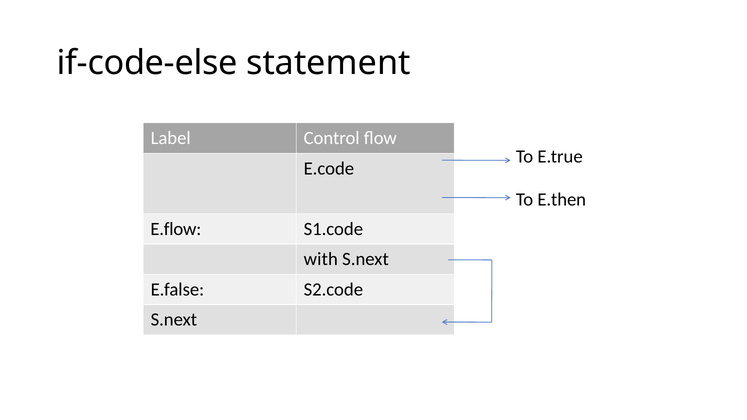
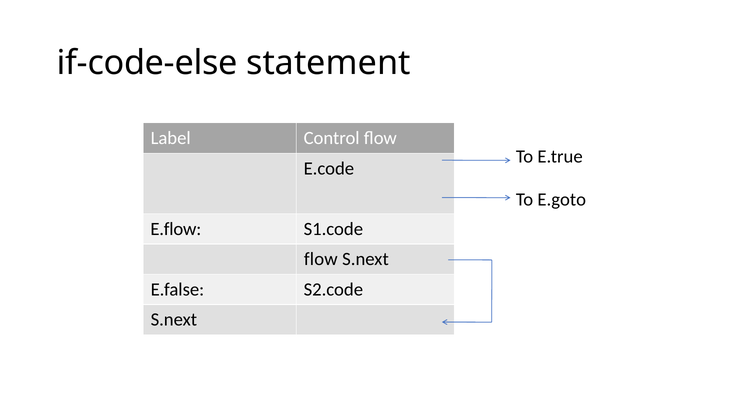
E.then: E.then -> E.goto (562, 199)
with: with -> flow (321, 259)
